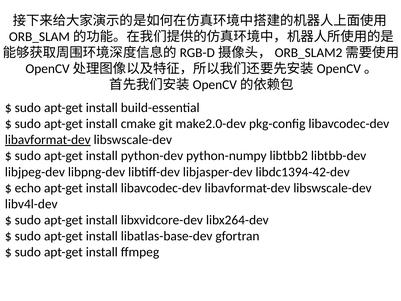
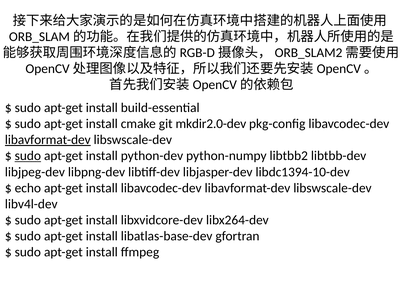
make2.0-dev: make2.0-dev -> mkdir2.0-dev (211, 124)
sudo underline: none -> present (28, 156)
libdc1394-42-dev: libdc1394-42-dev -> libdc1394-10-dev (303, 172)
